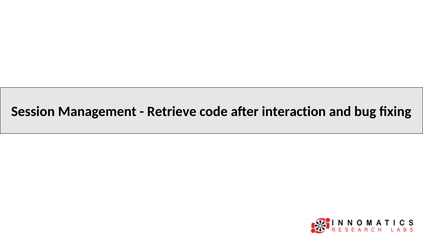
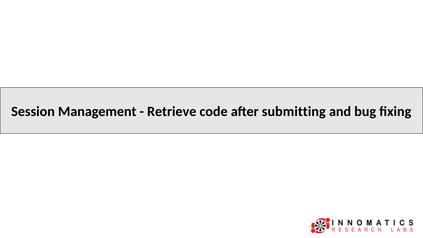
interaction: interaction -> submitting (294, 112)
